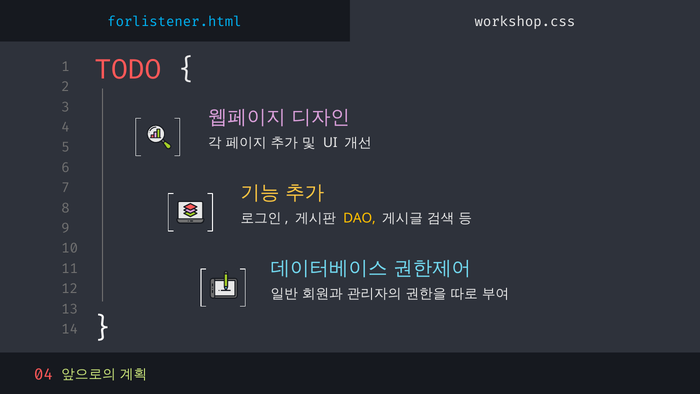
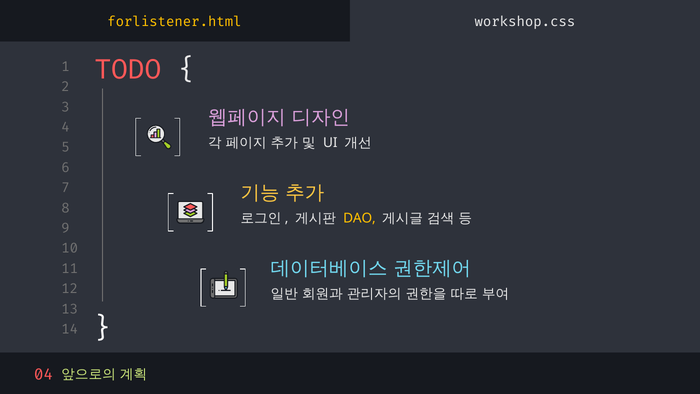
forlistener.html colour: light blue -> yellow (174, 22)
